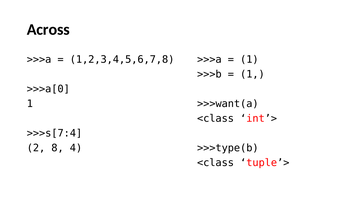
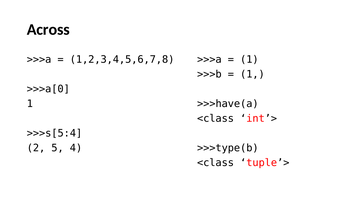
>>>want(a: >>>want(a -> >>>have(a (228, 103)
>>>s[7:4: >>>s[7:4 -> >>>s[5:4 (54, 133)
8: 8 -> 5 (58, 147)
